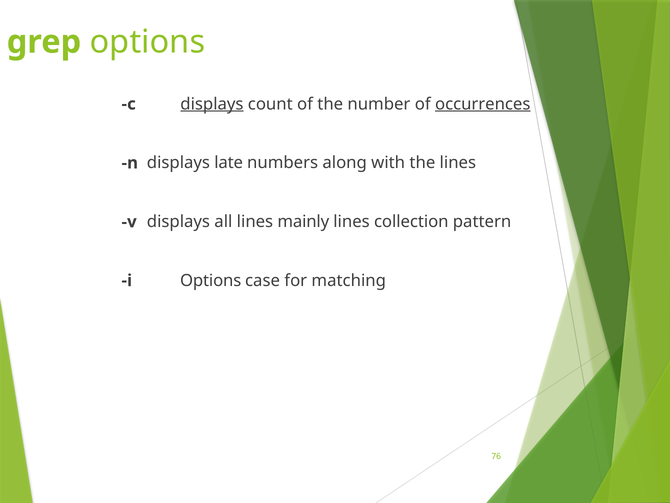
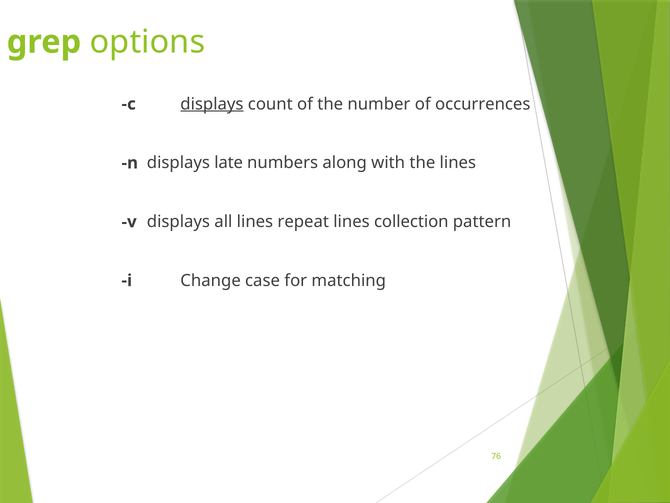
occurrences underline: present -> none (483, 104)
mainly: mainly -> repeat (303, 222)
i Options: Options -> Change (211, 280)
